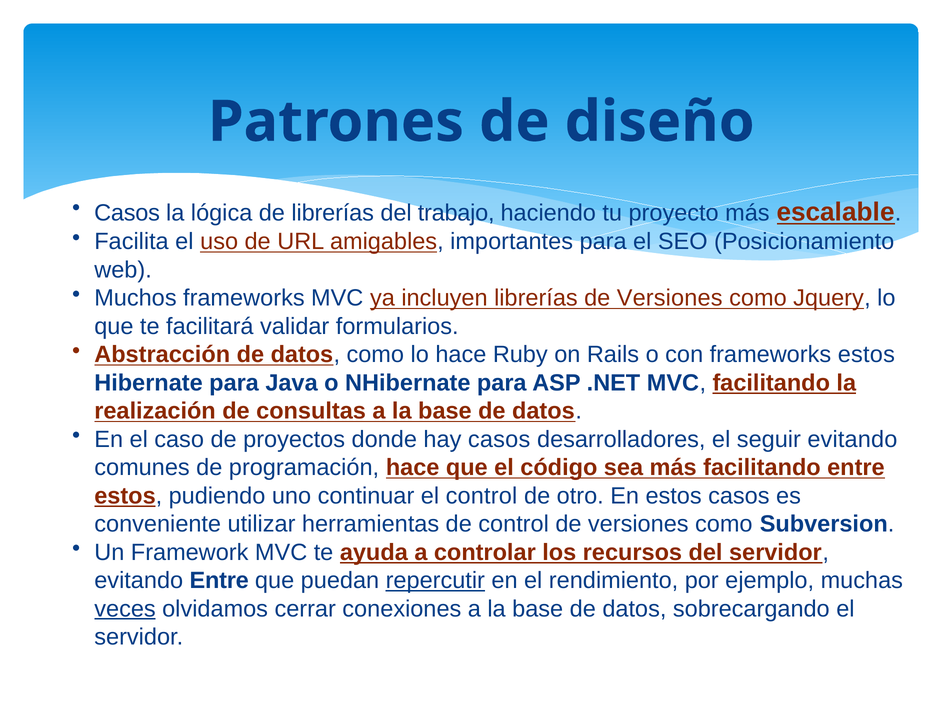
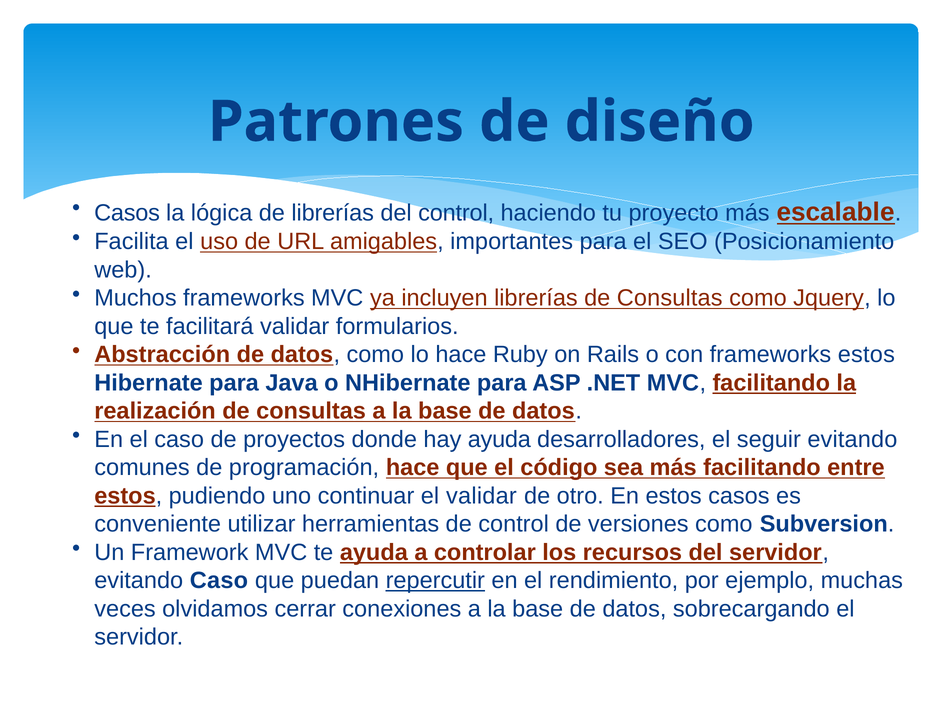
del trabajo: trabajo -> control (456, 213)
librerías de Versiones: Versiones -> Consultas (670, 298)
hay casos: casos -> ayuda (499, 439)
el control: control -> validar (481, 496)
evitando Entre: Entre -> Caso (219, 580)
veces underline: present -> none (125, 609)
